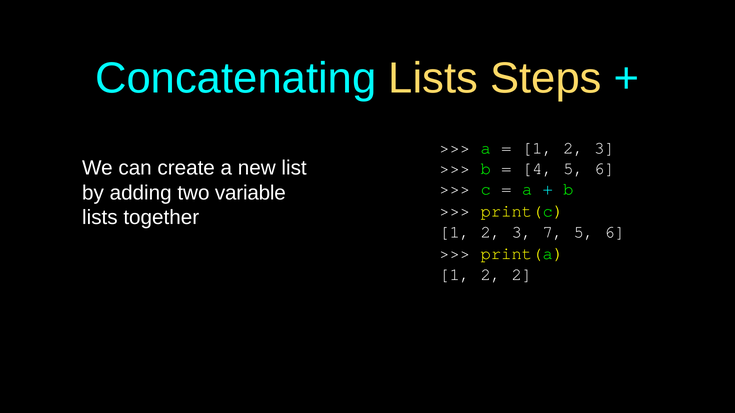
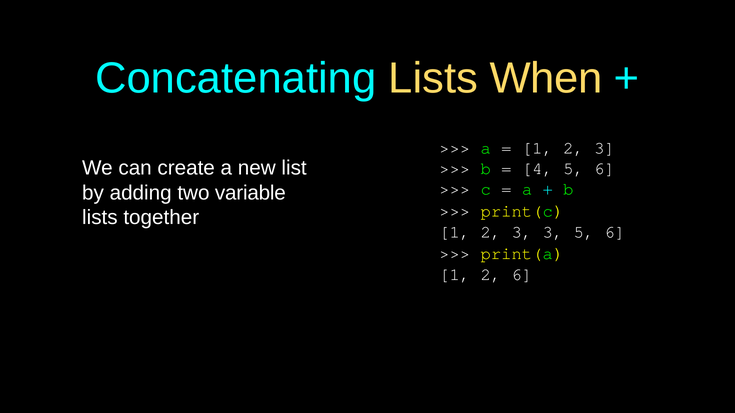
Steps: Steps -> When (546, 78)
3 7: 7 -> 3 (553, 232)
2 2: 2 -> 6 (522, 275)
